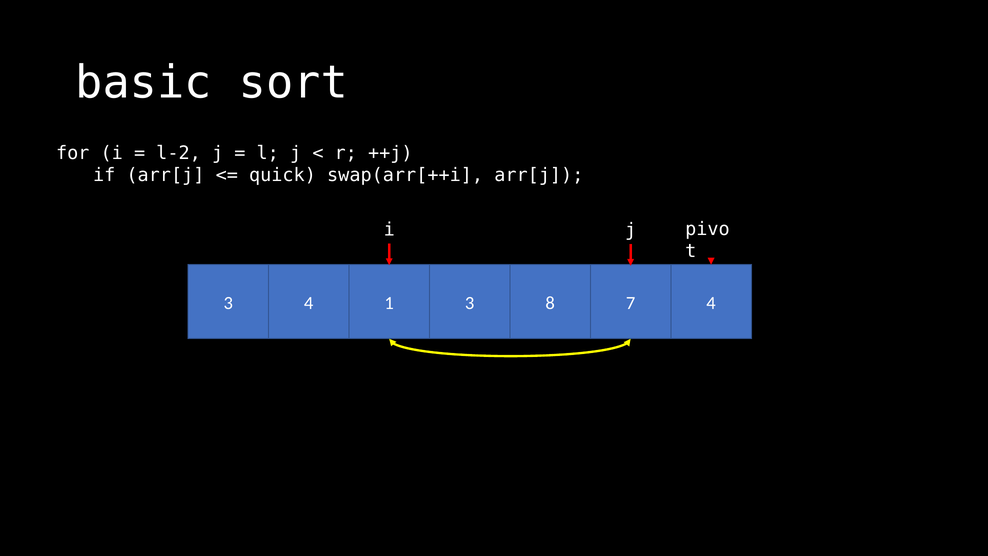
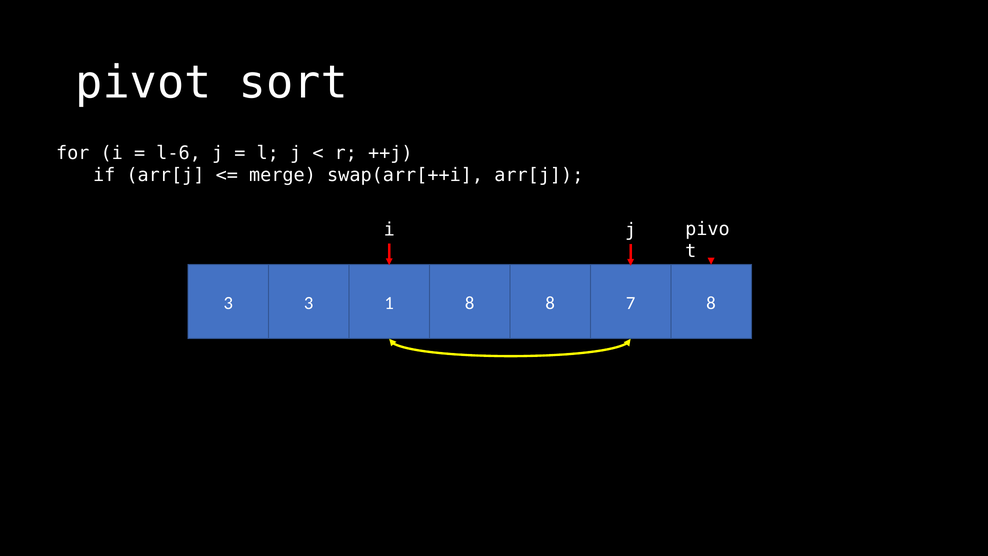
basic: basic -> pivot (143, 83)
l-2: l-2 -> l-6 (179, 153)
quick: quick -> merge (282, 175)
3 4: 4 -> 3 (309, 303)
1 3: 3 -> 8 (470, 303)
7 4: 4 -> 8 (711, 303)
